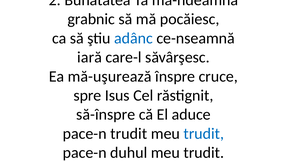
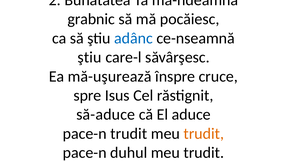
iară: iară -> ştiu (89, 57)
să-înspre: să-înspre -> să-aduce (106, 115)
trudit colour: blue -> orange (204, 134)
